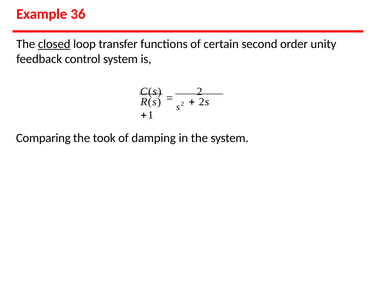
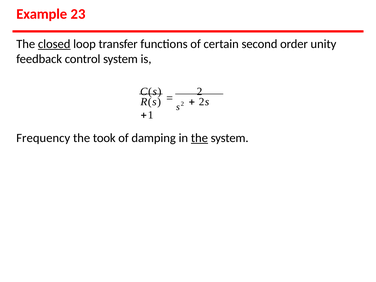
36: 36 -> 23 (78, 14)
Comparing: Comparing -> Frequency (43, 138)
the underline: none -> present (199, 138)
